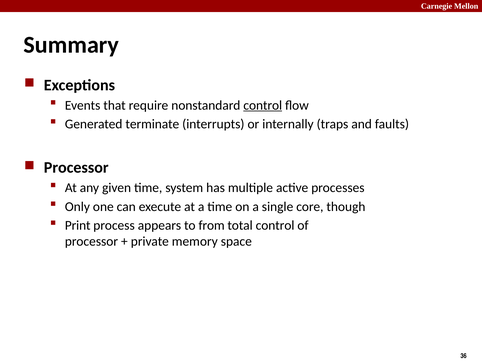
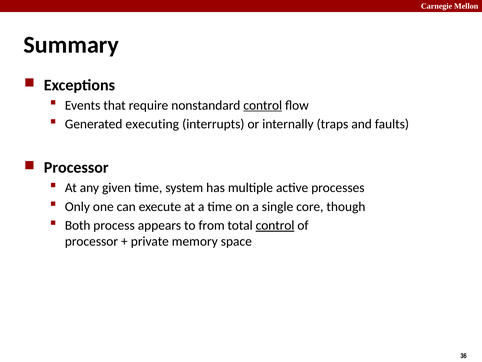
terminate: terminate -> executing (152, 124)
Print: Print -> Both (78, 225)
control underline: none -> present (275, 225)
